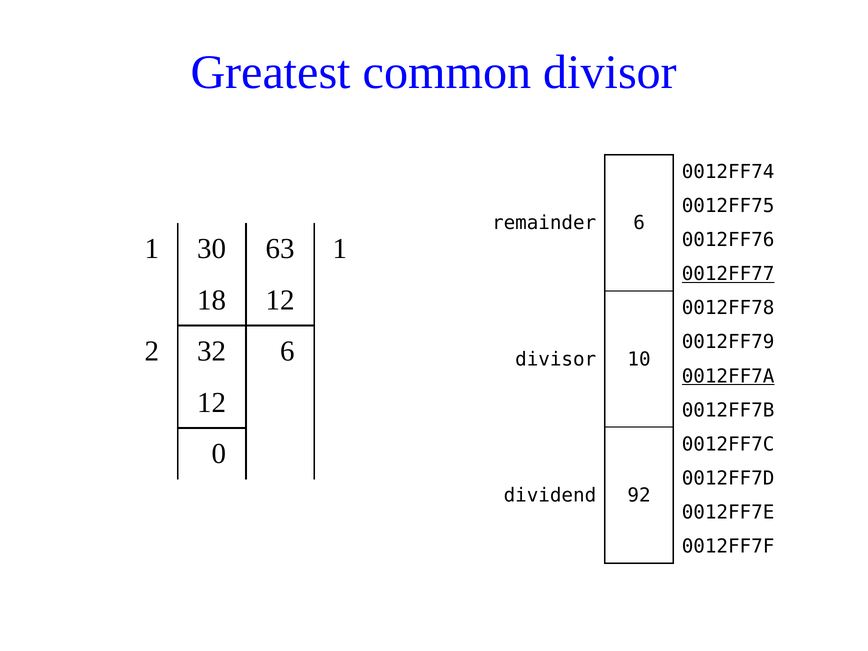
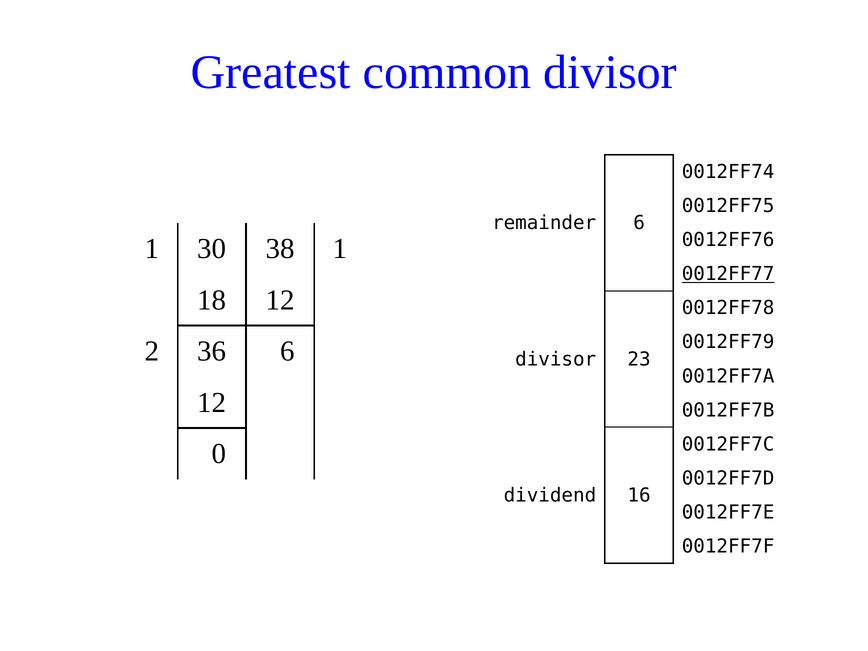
63: 63 -> 38 (280, 249)
32: 32 -> 36 (212, 351)
divisor 10: 10 -> 23 (639, 359)
0012FF7A underline: present -> none (728, 376)
dividend 92: 92 -> 16 (639, 495)
